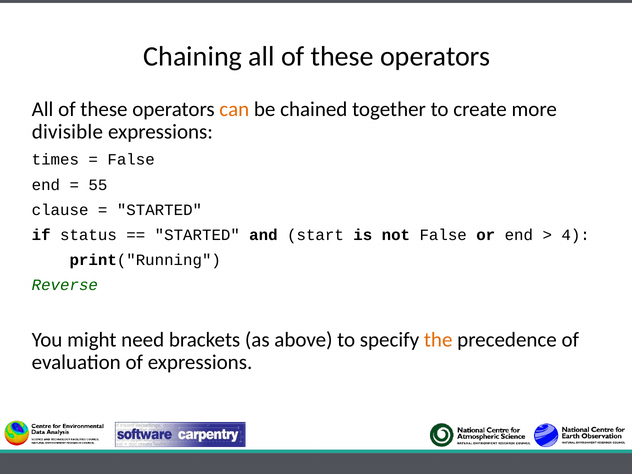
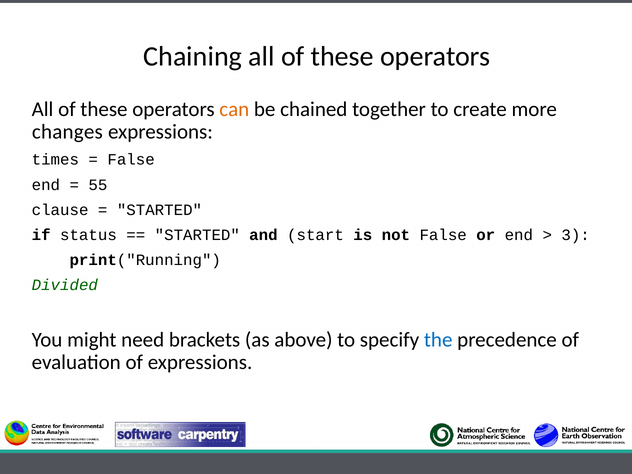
divisible: divisible -> changes (67, 132)
4: 4 -> 3 (576, 235)
Reverse: Reverse -> Divided (65, 285)
the colour: orange -> blue (438, 340)
